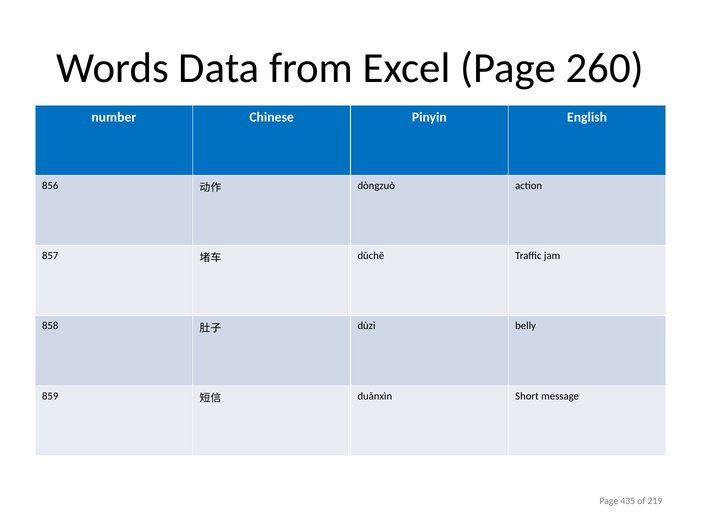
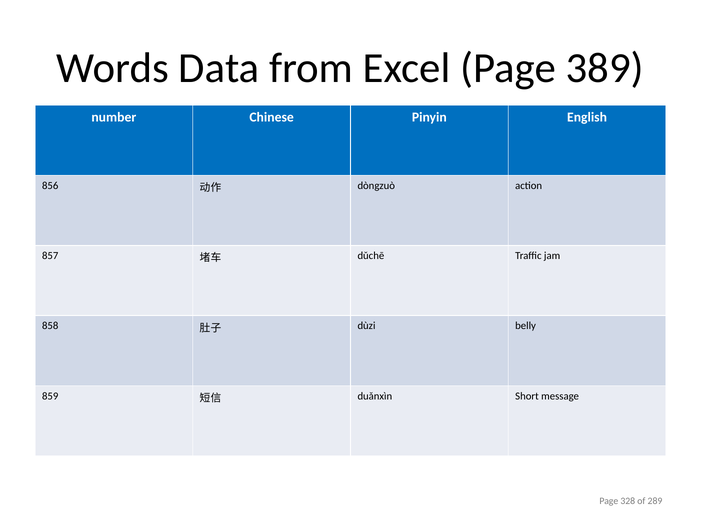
260: 260 -> 389 (605, 68)
435: 435 -> 328 (628, 501)
219: 219 -> 289 (655, 501)
